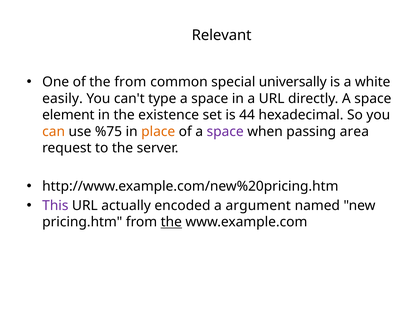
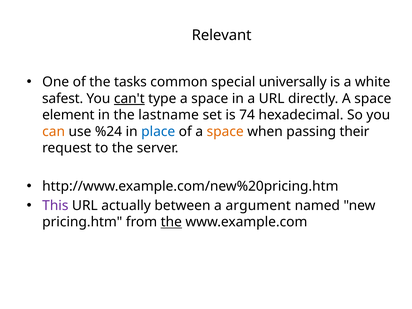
the from: from -> tasks (130, 82)
easily: easily -> safest (63, 99)
can't underline: none -> present (129, 99)
existence: existence -> lastname (169, 115)
44: 44 -> 74 (247, 115)
%75: %75 -> %24 (108, 132)
place colour: orange -> blue (158, 132)
space colour: purple -> orange (225, 132)
area: area -> their (354, 132)
encoded: encoded -> between (182, 206)
